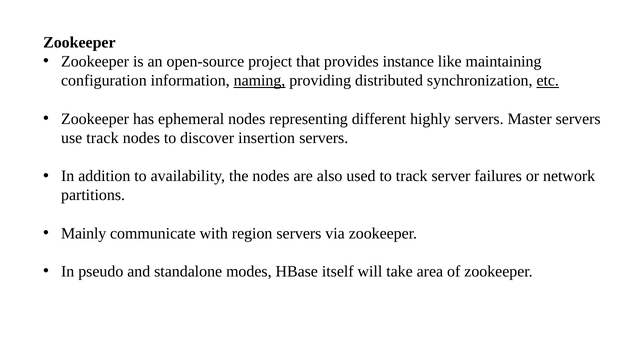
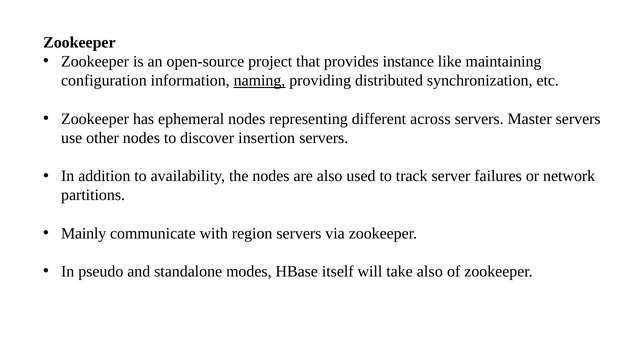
etc underline: present -> none (548, 81)
highly: highly -> across (430, 119)
use track: track -> other (103, 138)
take area: area -> also (430, 271)
